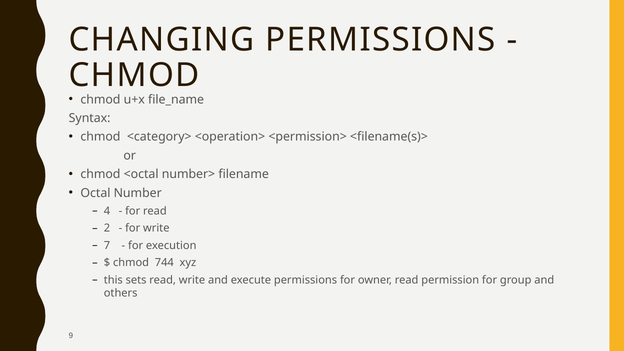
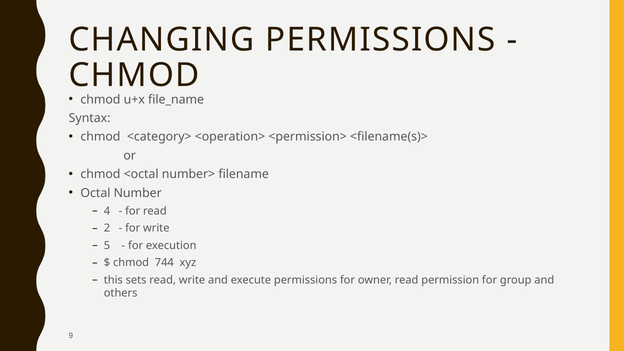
7: 7 -> 5 (107, 245)
